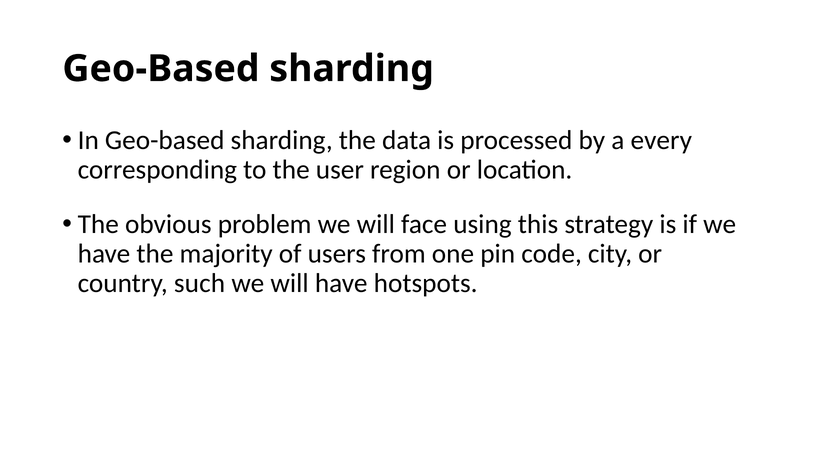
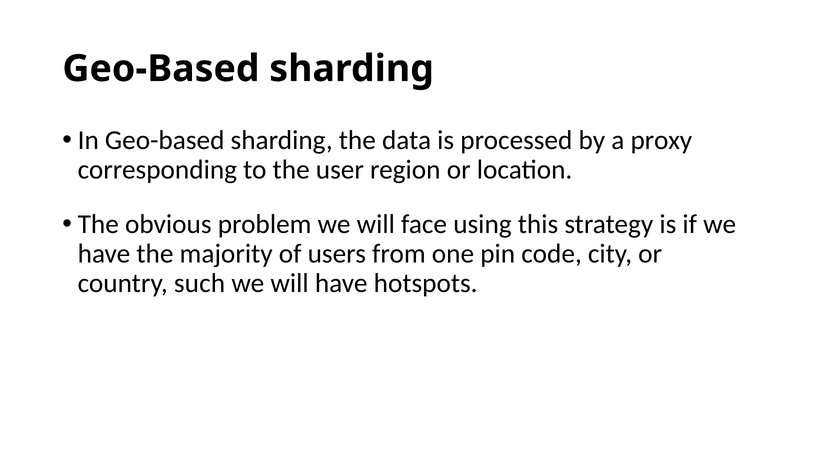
every: every -> proxy (661, 140)
